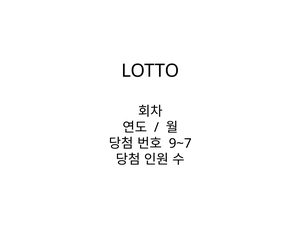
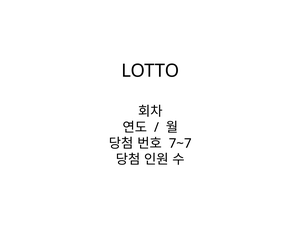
9~7: 9~7 -> 7~7 (180, 143)
